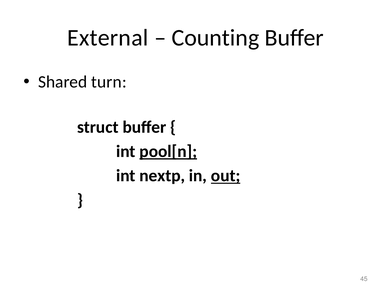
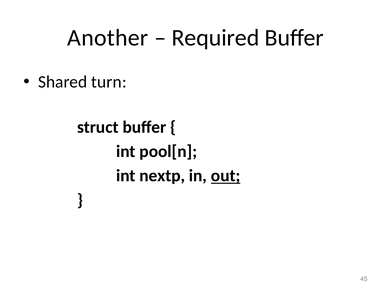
External: External -> Another (108, 38)
Counting: Counting -> Required (215, 38)
pool[n underline: present -> none (168, 152)
